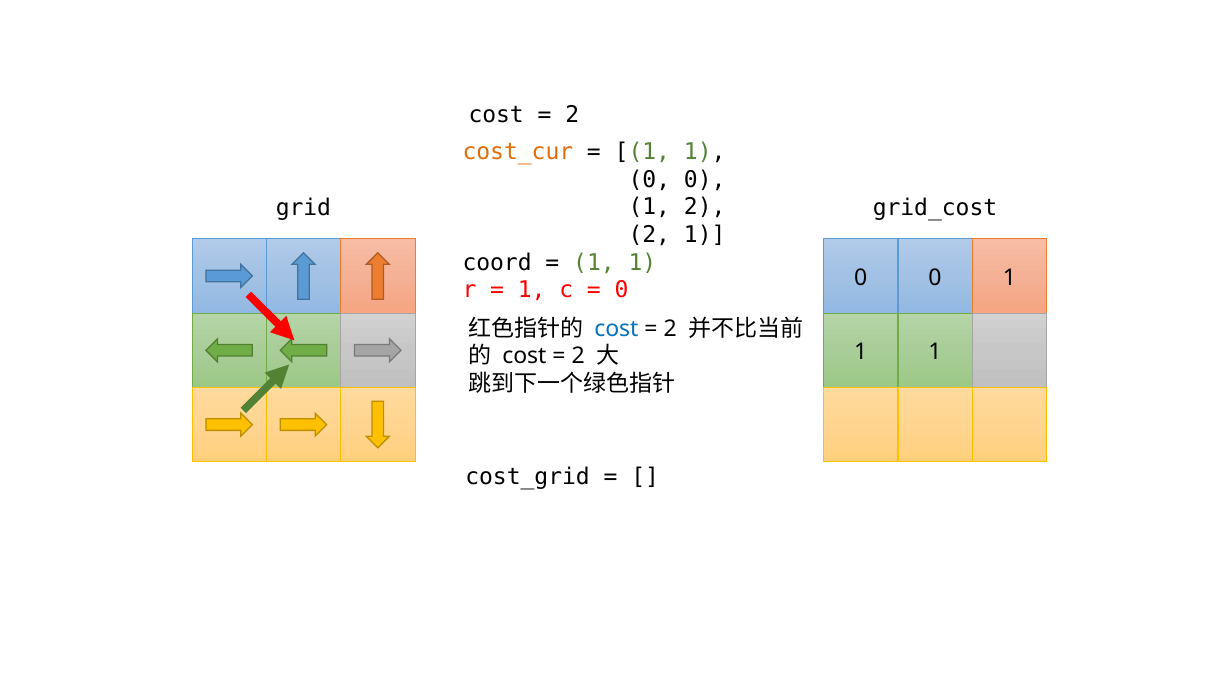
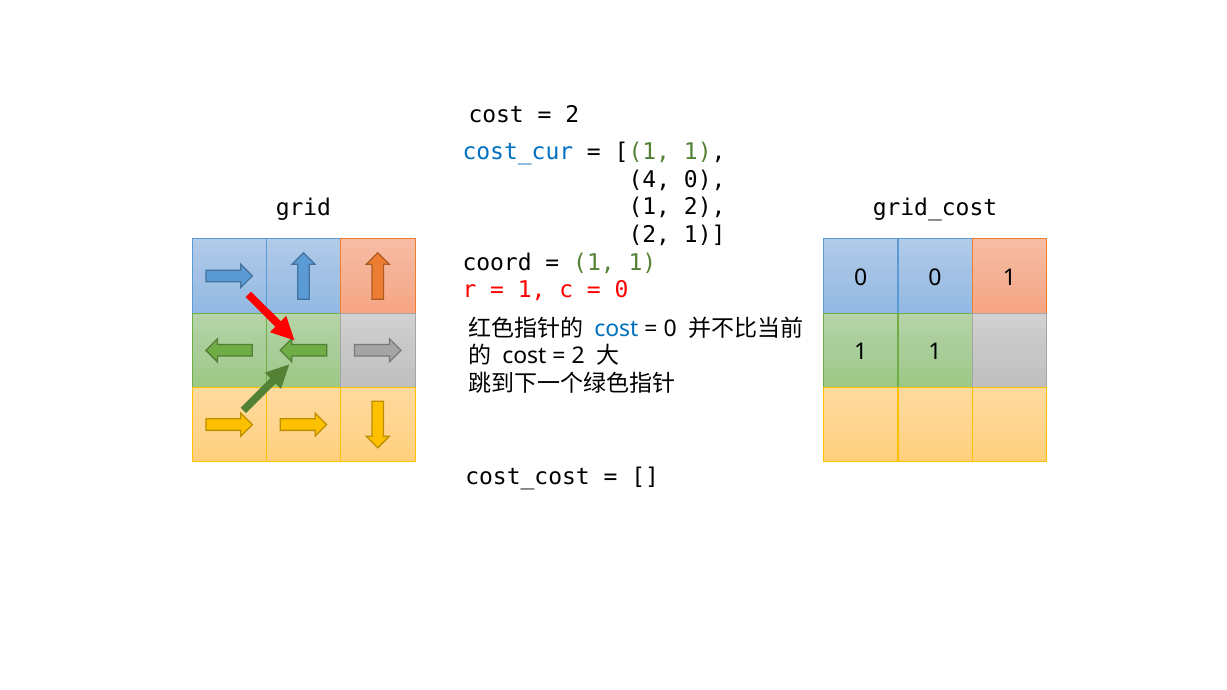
cost_cur colour: orange -> blue (518, 152)
0: 0 -> 4 (649, 180)
2: 2 -> 0 (670, 329)
cost_grid: cost_grid -> cost_cost (528, 477)
